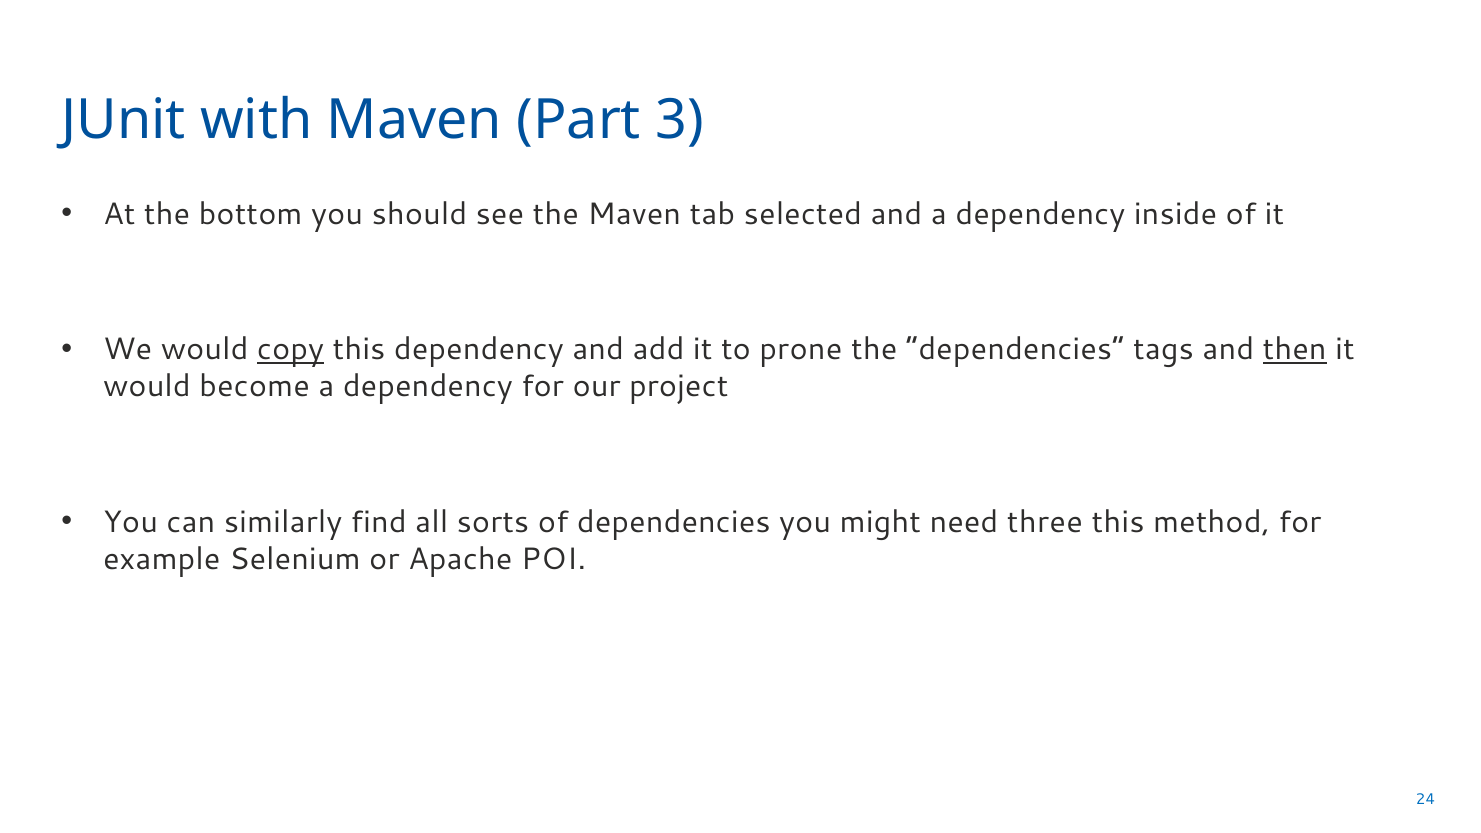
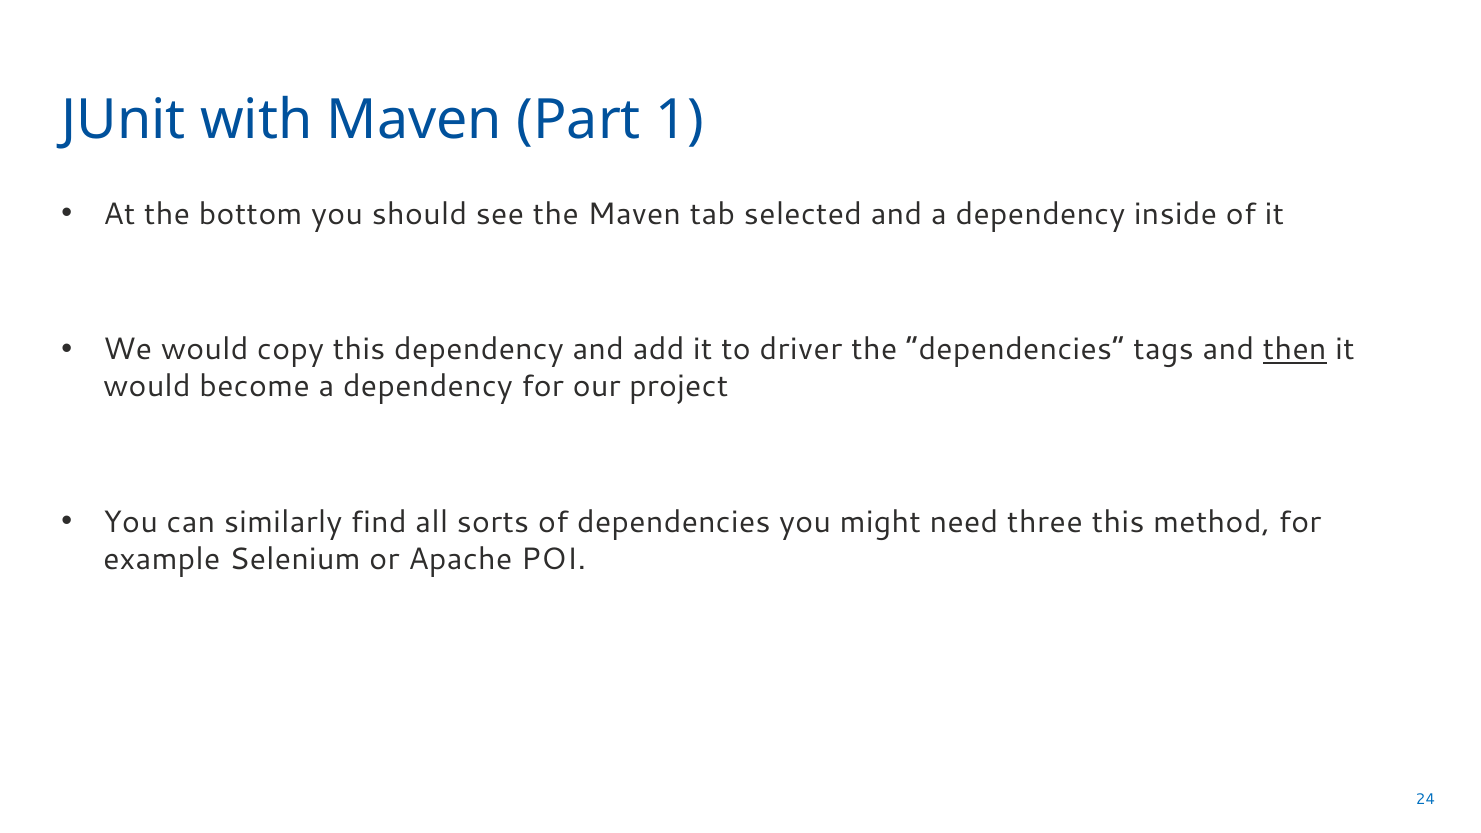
3: 3 -> 1 (680, 120)
copy underline: present -> none (291, 350)
prone: prone -> driver (801, 350)
